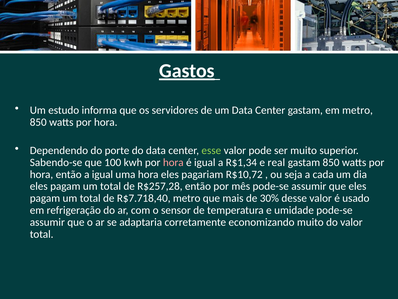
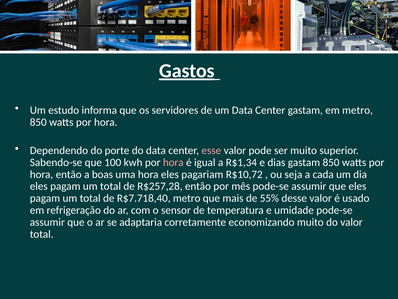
esse colour: light green -> pink (211, 150)
real: real -> dias (276, 162)
a igual: igual -> boas (102, 174)
30%: 30% -> 55% (269, 198)
